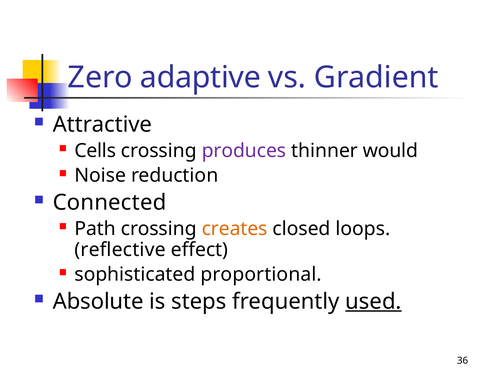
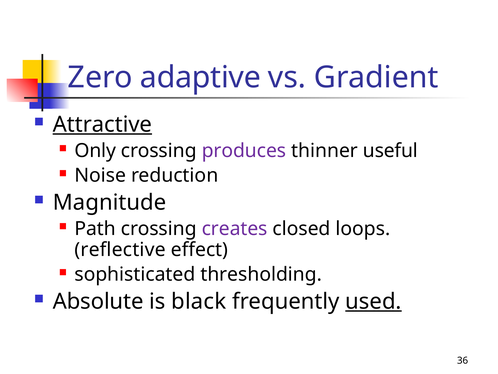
Attractive underline: none -> present (102, 124)
Cells: Cells -> Only (95, 151)
would: would -> useful (390, 151)
Connected: Connected -> Magnitude (110, 202)
creates colour: orange -> purple (235, 228)
proportional: proportional -> thresholding (261, 274)
steps: steps -> black (199, 301)
